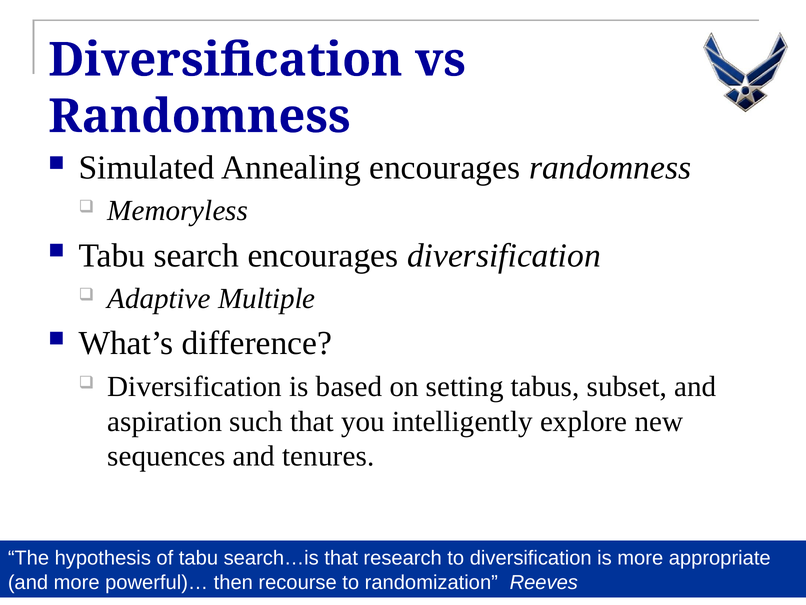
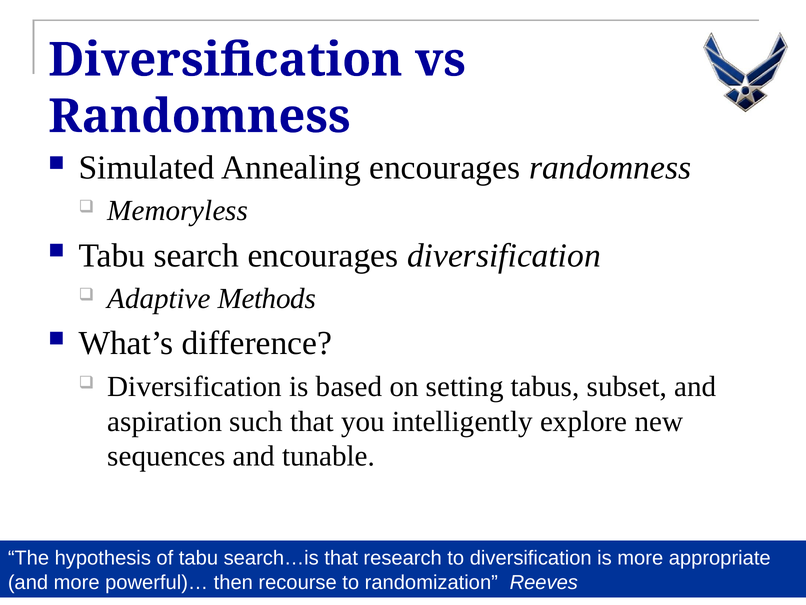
Multiple: Multiple -> Methods (267, 298)
tenures: tenures -> tunable (328, 456)
